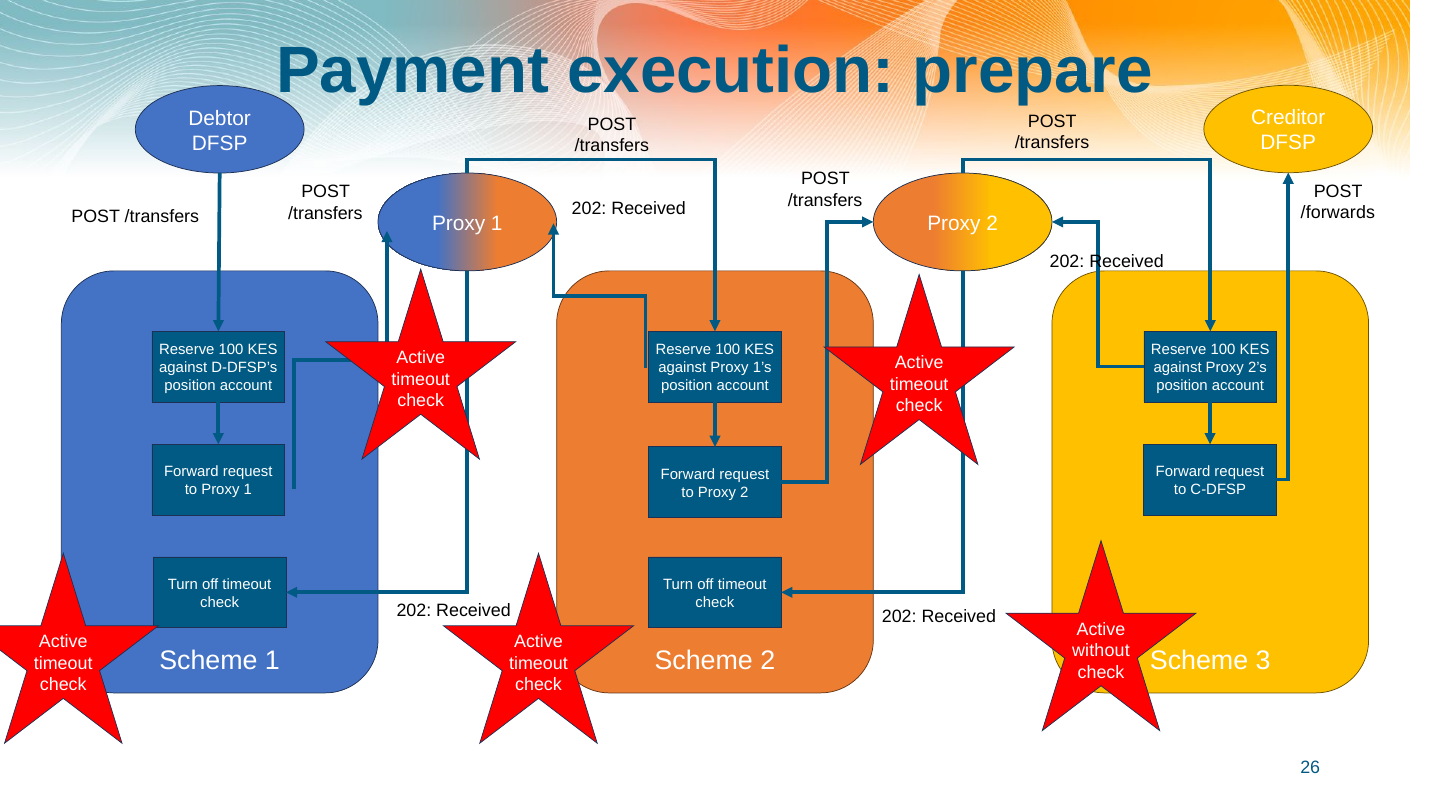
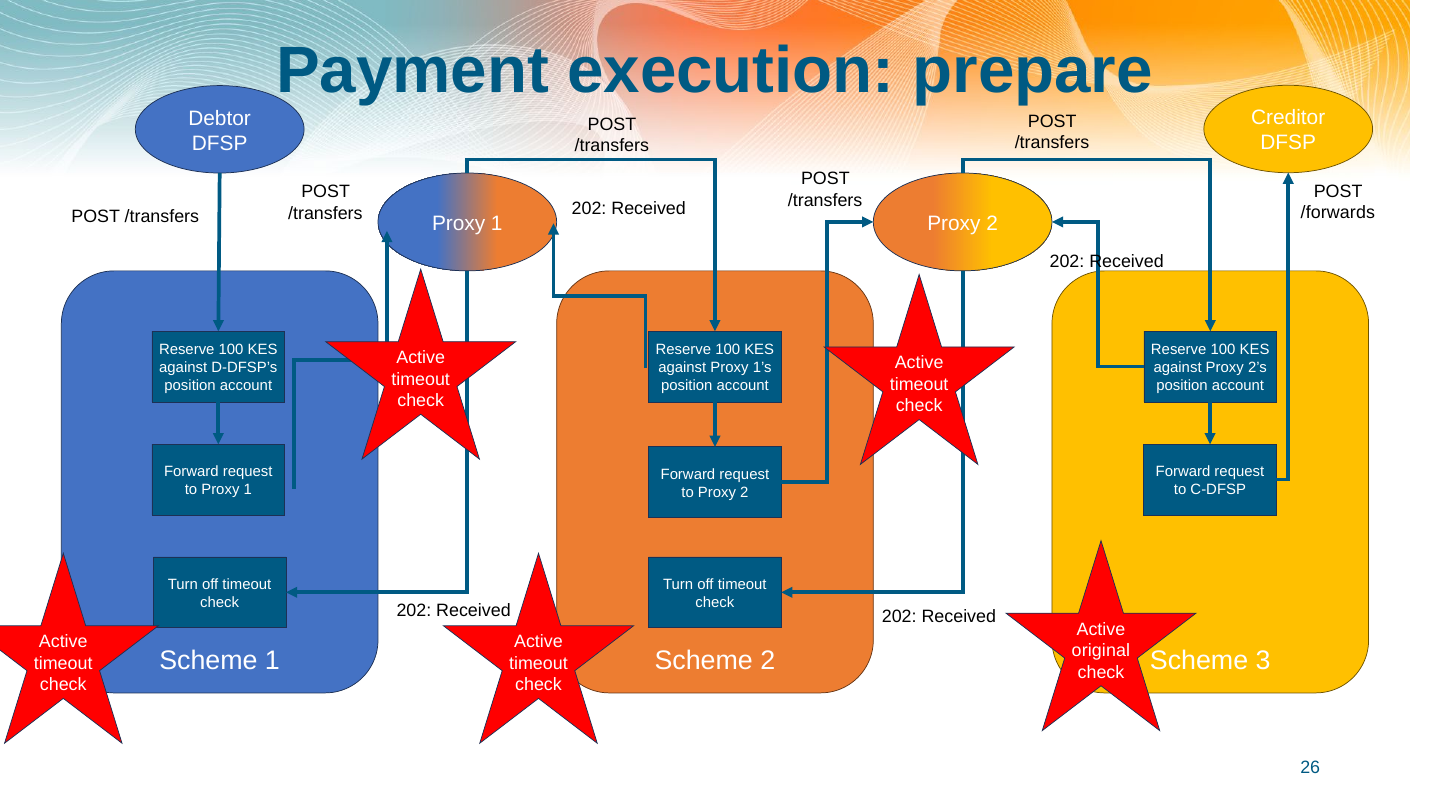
without: without -> original (1101, 651)
